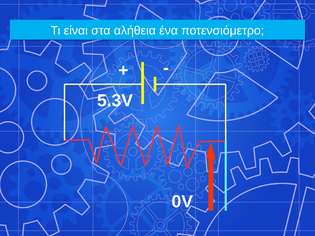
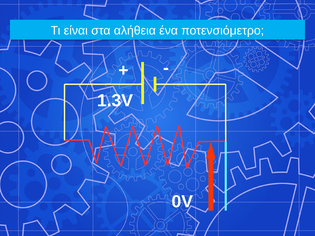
5.3V: 5.3V -> 1.3V (115, 101)
